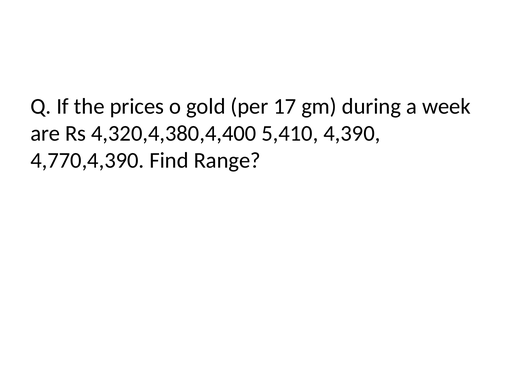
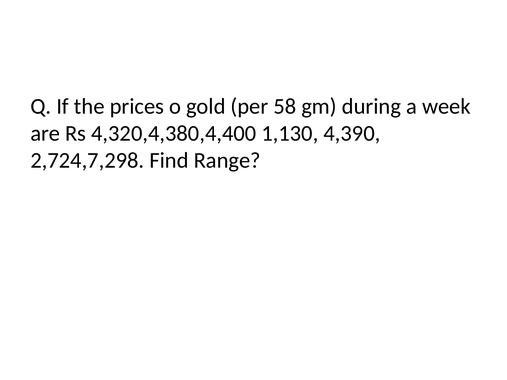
17: 17 -> 58 (285, 106)
5,410: 5,410 -> 1,130 (290, 133)
4,770,4,390: 4,770,4,390 -> 2,724,7,298 (87, 160)
